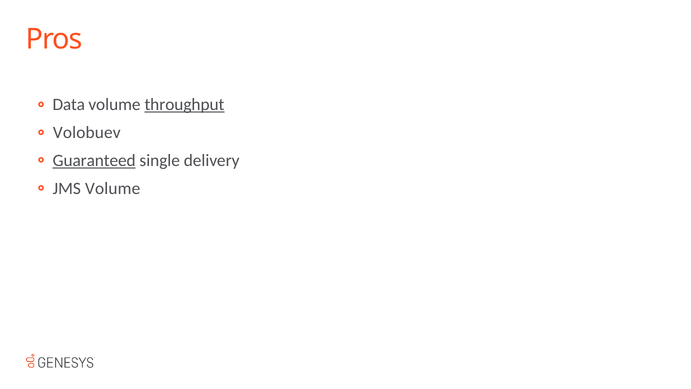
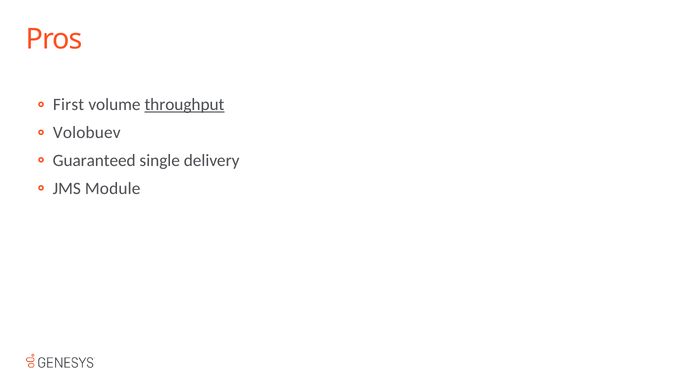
Data: Data -> First (69, 105)
Guaranteed underline: present -> none (94, 160)
JMS Volume: Volume -> Module (113, 188)
